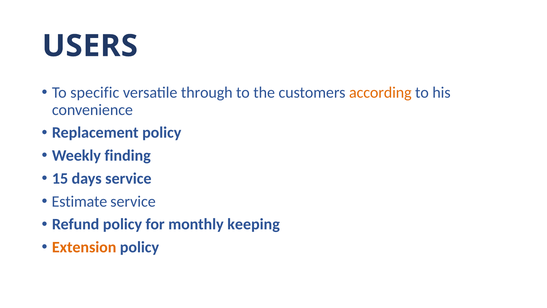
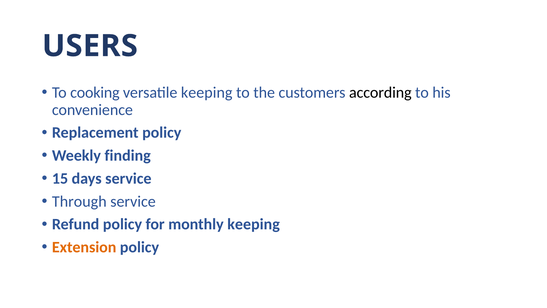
specific: specific -> cooking (95, 92)
versatile through: through -> keeping (207, 92)
according colour: orange -> black (380, 92)
Estimate: Estimate -> Through (79, 201)
